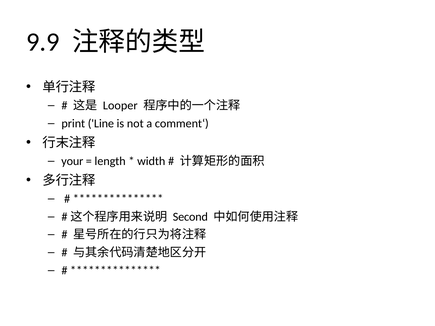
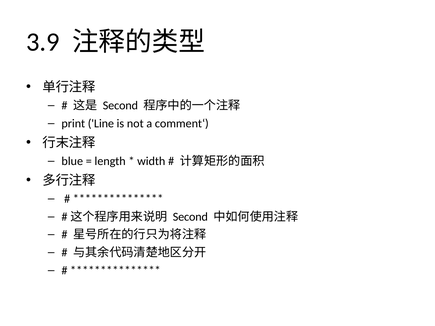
9.9: 9.9 -> 3.9 (43, 42)
Looper: Looper -> Second (120, 106)
your: your -> blue (72, 161)
